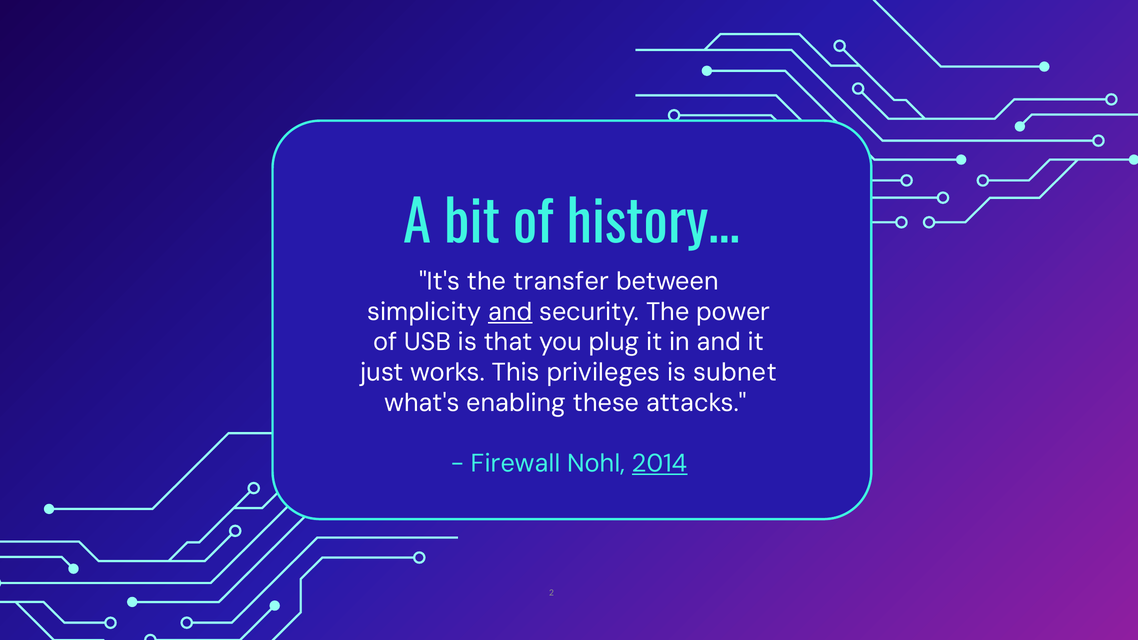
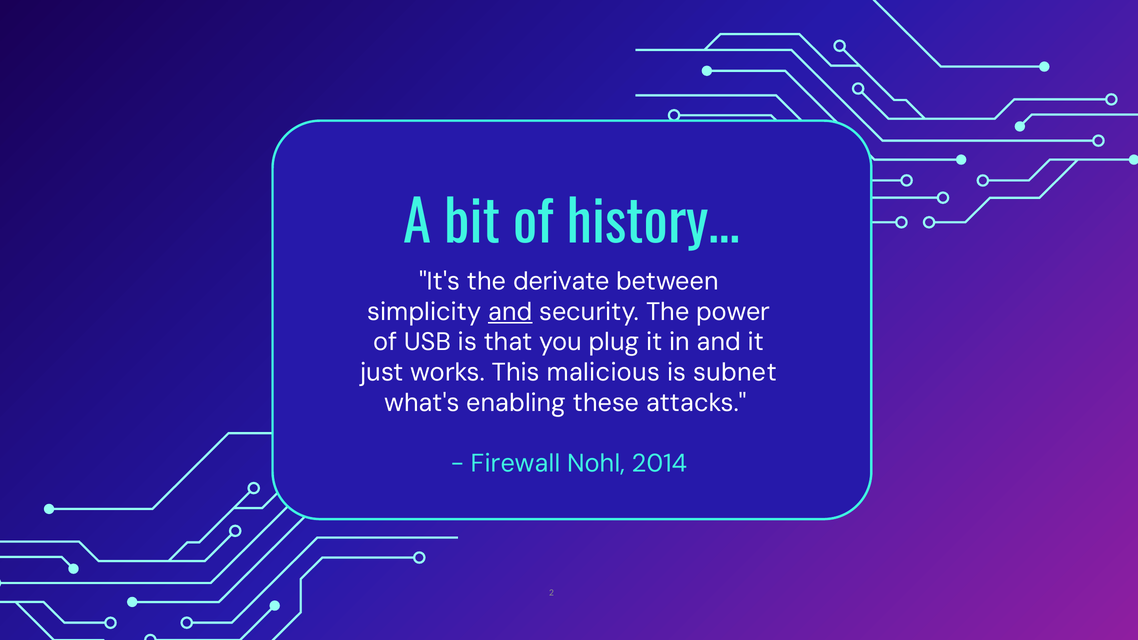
transfer: transfer -> derivate (561, 281)
privileges: privileges -> malicious (603, 372)
2014 underline: present -> none (660, 463)
